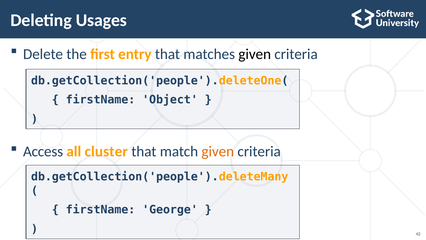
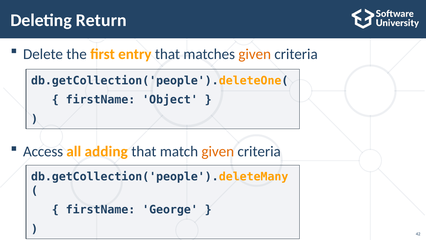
Usages: Usages -> Return (101, 20)
given colour: black -> orange (255, 54)
cluster: cluster -> adding (106, 151)
